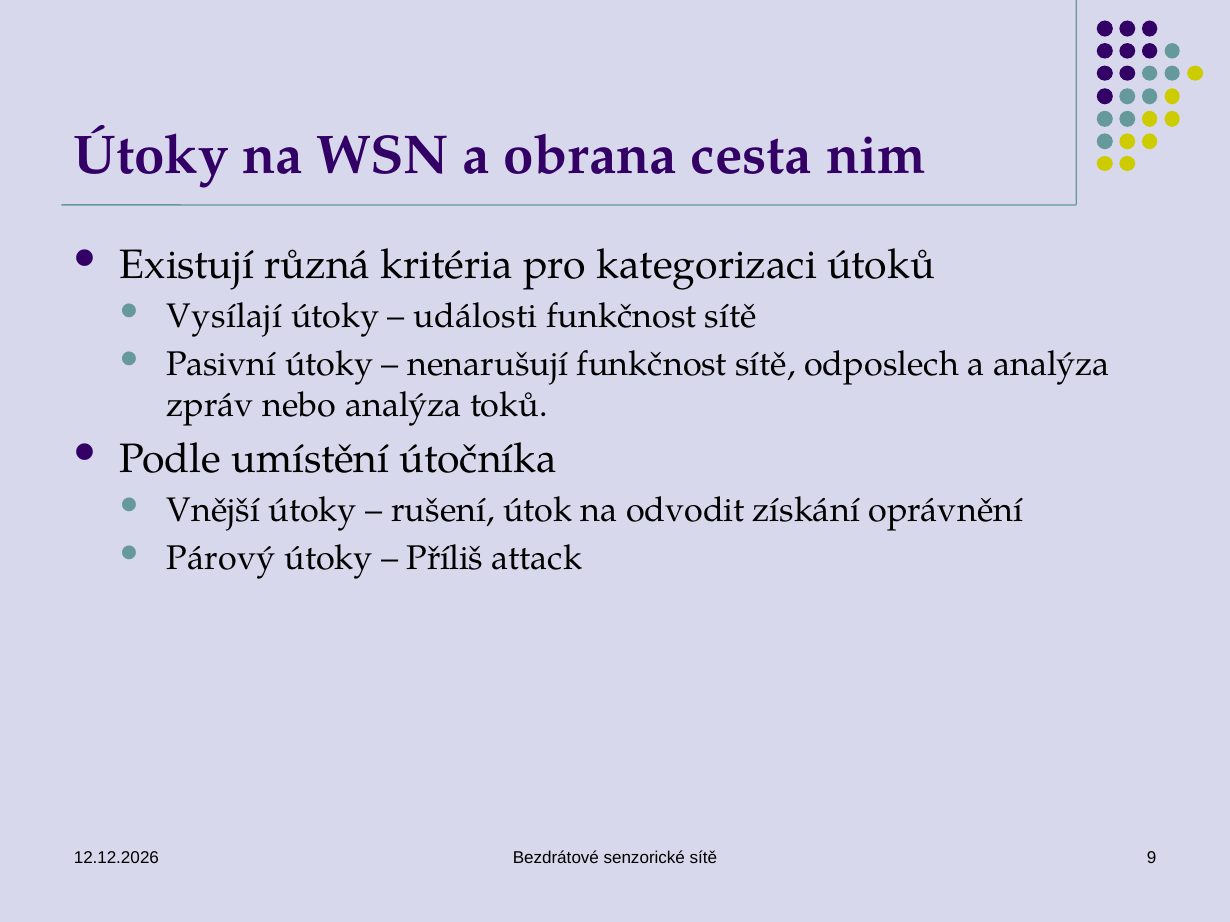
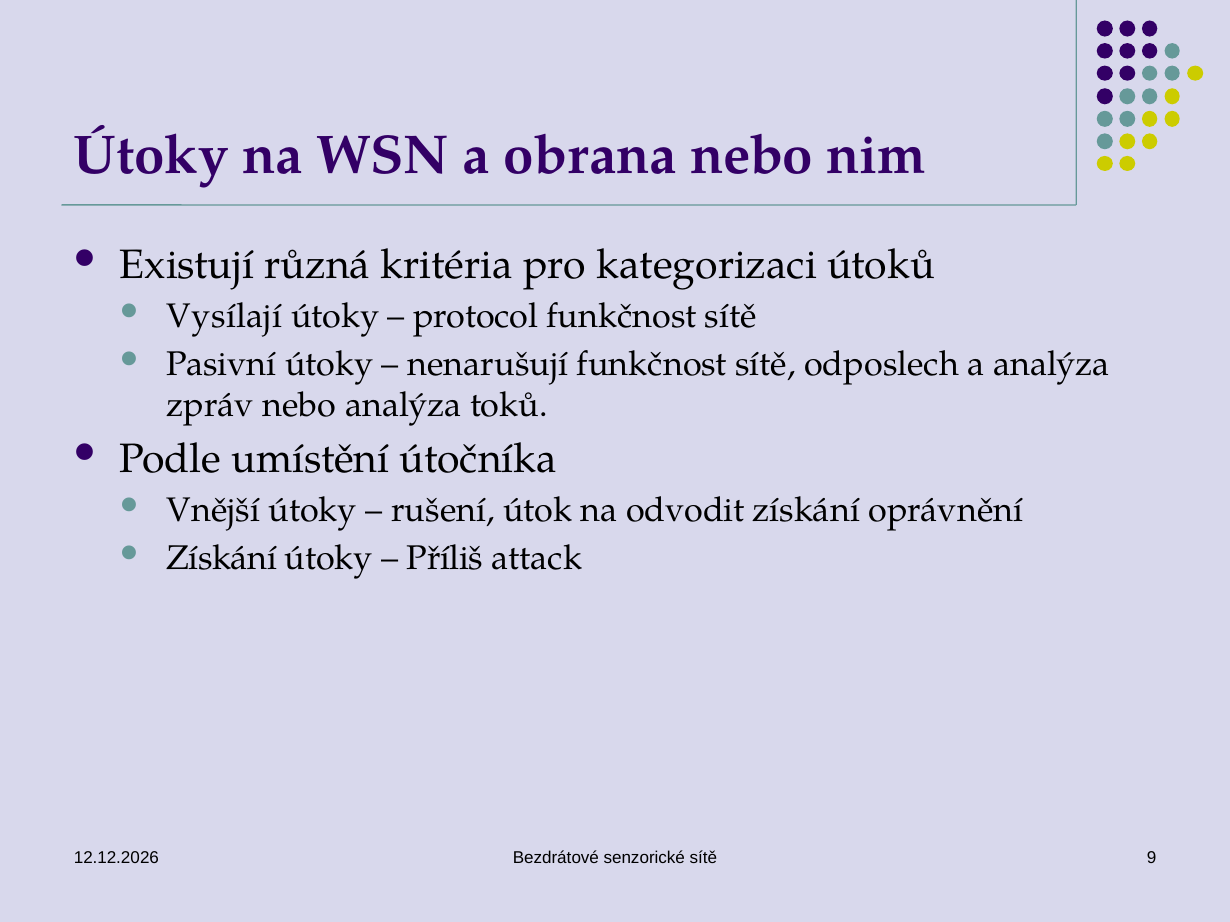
obrana cesta: cesta -> nebo (752, 156)
události: události -> protocol (476, 316)
Párový: Párový -> Získání (222, 558)
